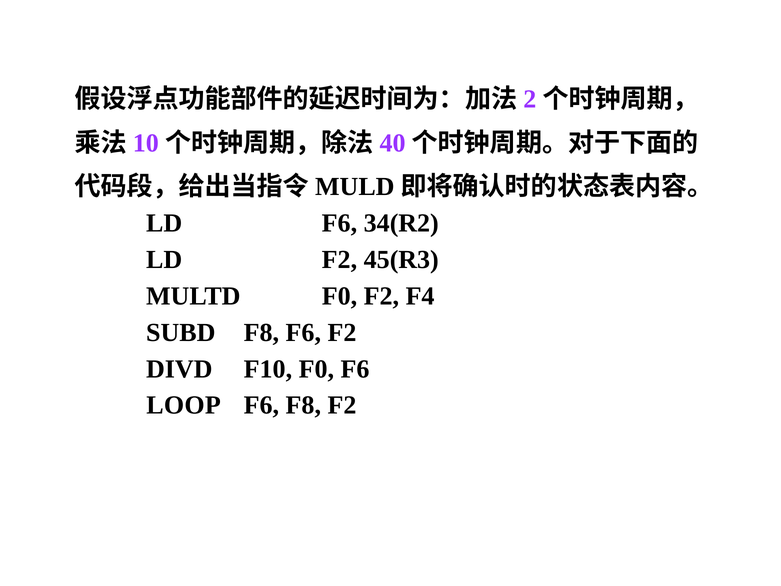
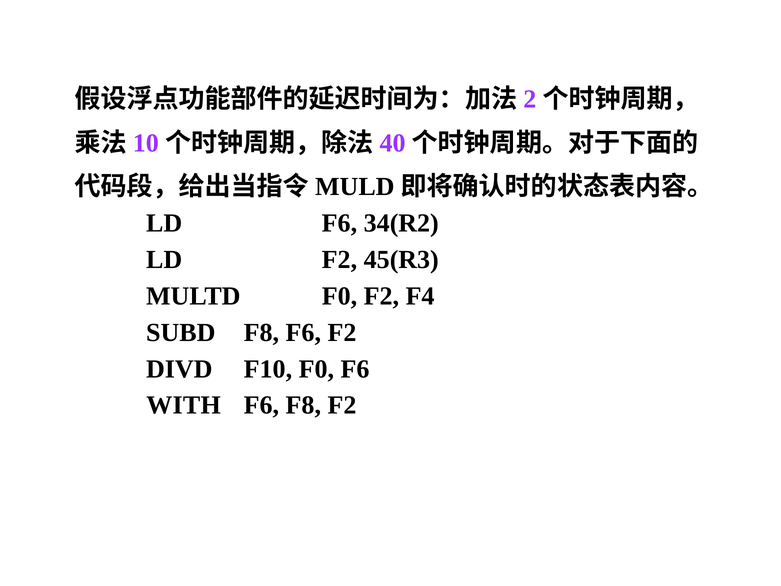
LOOP: LOOP -> WITH (184, 405)
